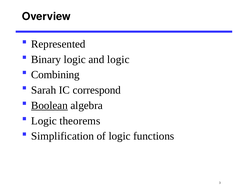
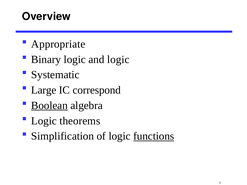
Represented: Represented -> Appropriate (58, 44)
Combining: Combining -> Systematic (55, 75)
Sarah: Sarah -> Large (44, 90)
functions underline: none -> present (154, 136)
